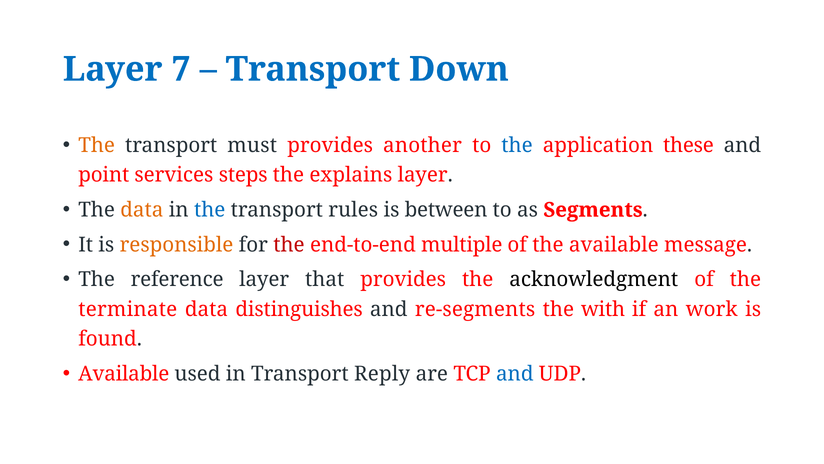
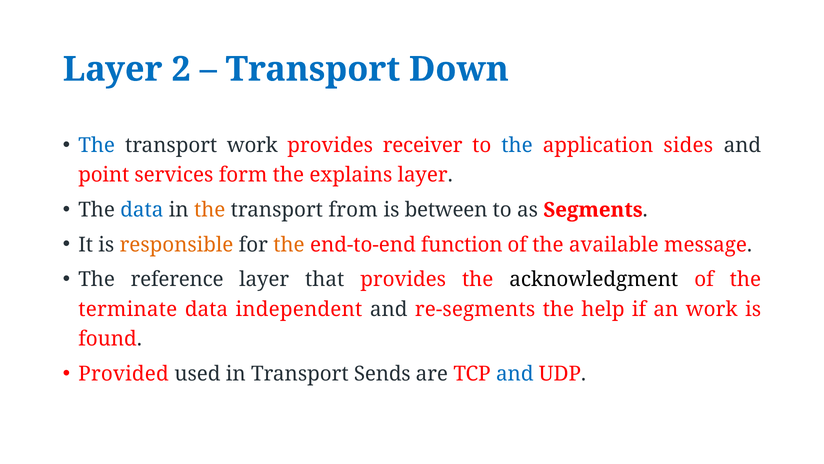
7: 7 -> 2 (181, 69)
The colour: orange -> blue (97, 145)
transport must: must -> work (252, 145)
another: another -> receiver (423, 145)
these: these -> sides (688, 145)
steps: steps -> form (243, 175)
data colour: orange -> blue (142, 210)
the colour: blue -> orange (210, 210)
rules: rules -> from (353, 210)
the colour: red -> orange (289, 245)
multiple: multiple -> function (462, 245)
distinguishes: distinguishes -> independent (299, 309)
with: with -> help (603, 309)
Available: Available -> Provided (124, 373)
Reply: Reply -> Sends (382, 373)
